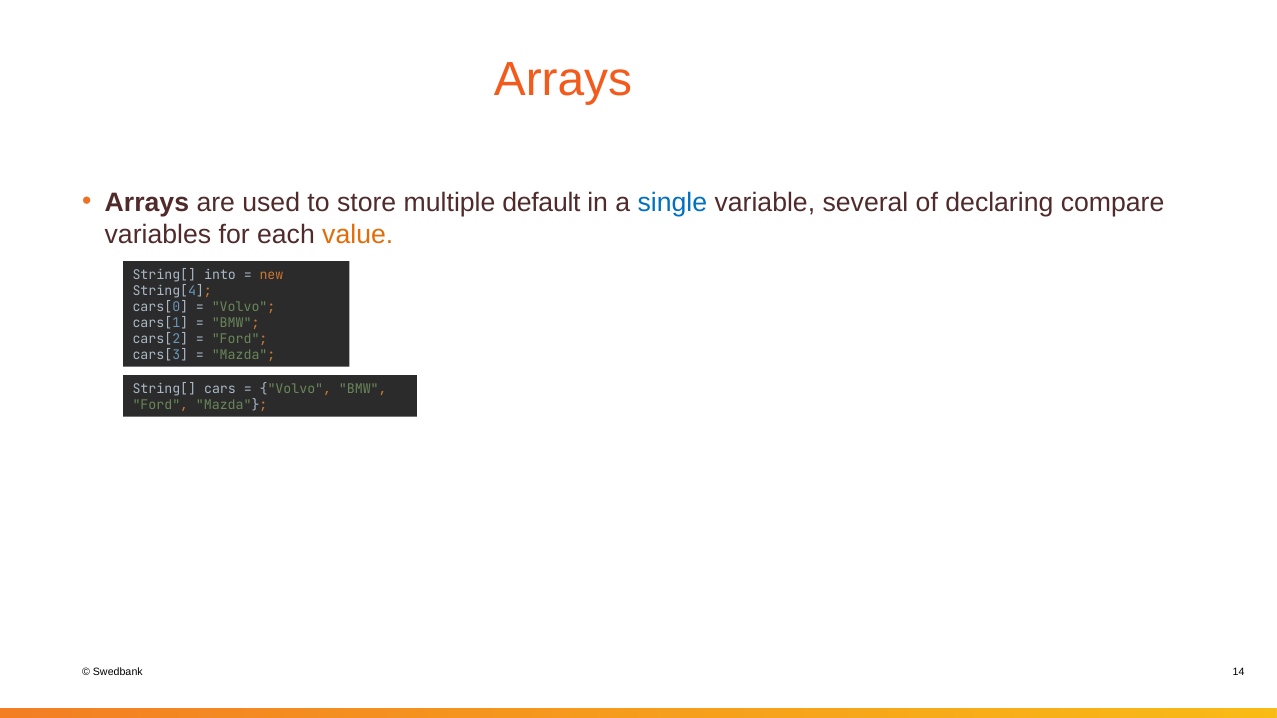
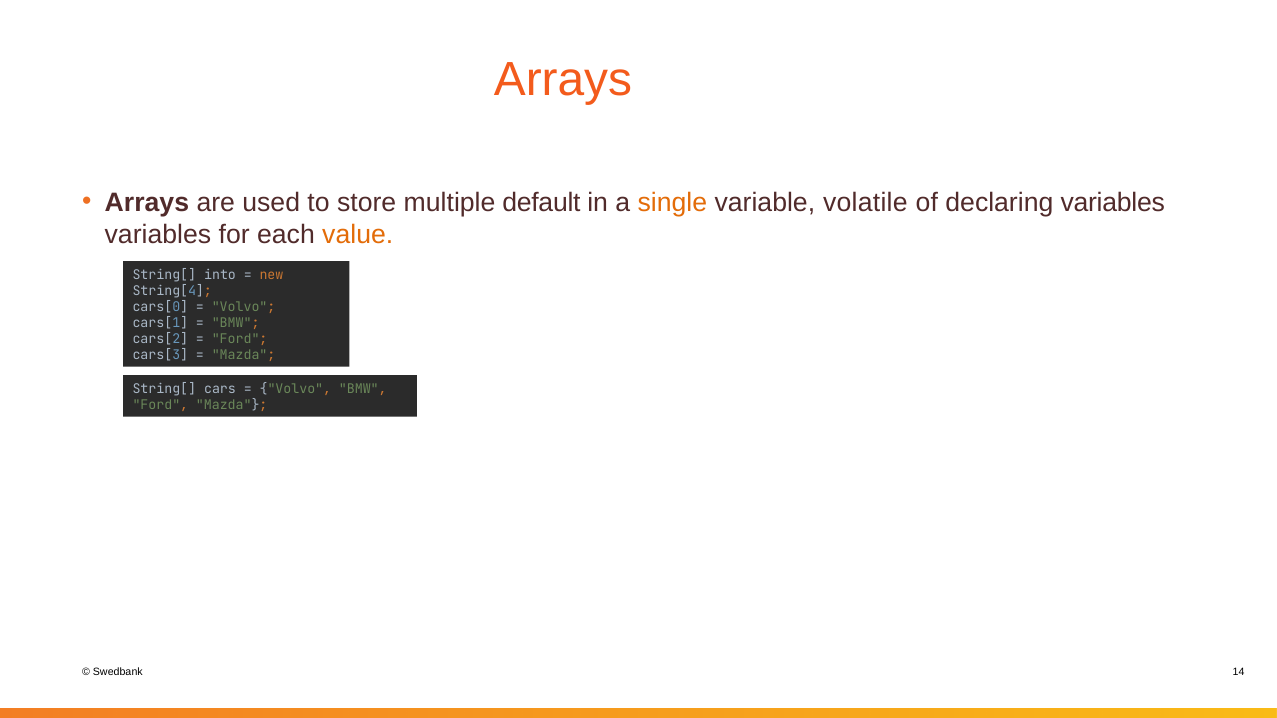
single colour: blue -> orange (672, 203)
several: several -> volatile (865, 203)
declaring compare: compare -> variables (1113, 203)
